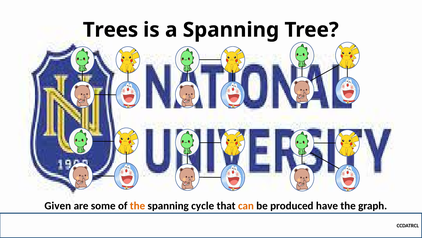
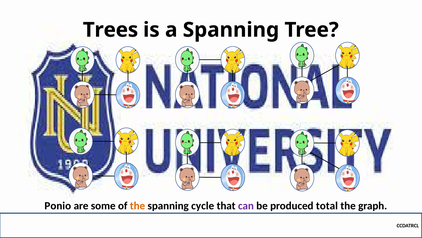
Given: Given -> Ponio (58, 205)
can colour: orange -> purple (246, 205)
have: have -> total (327, 205)
